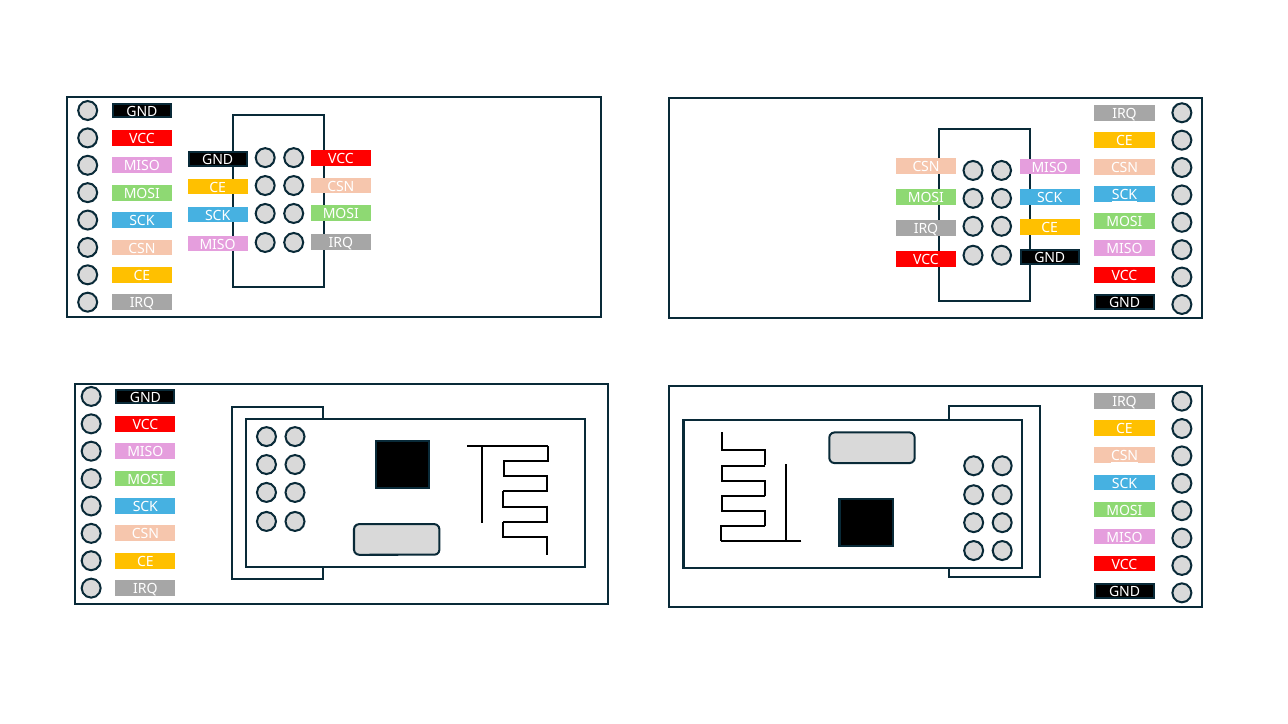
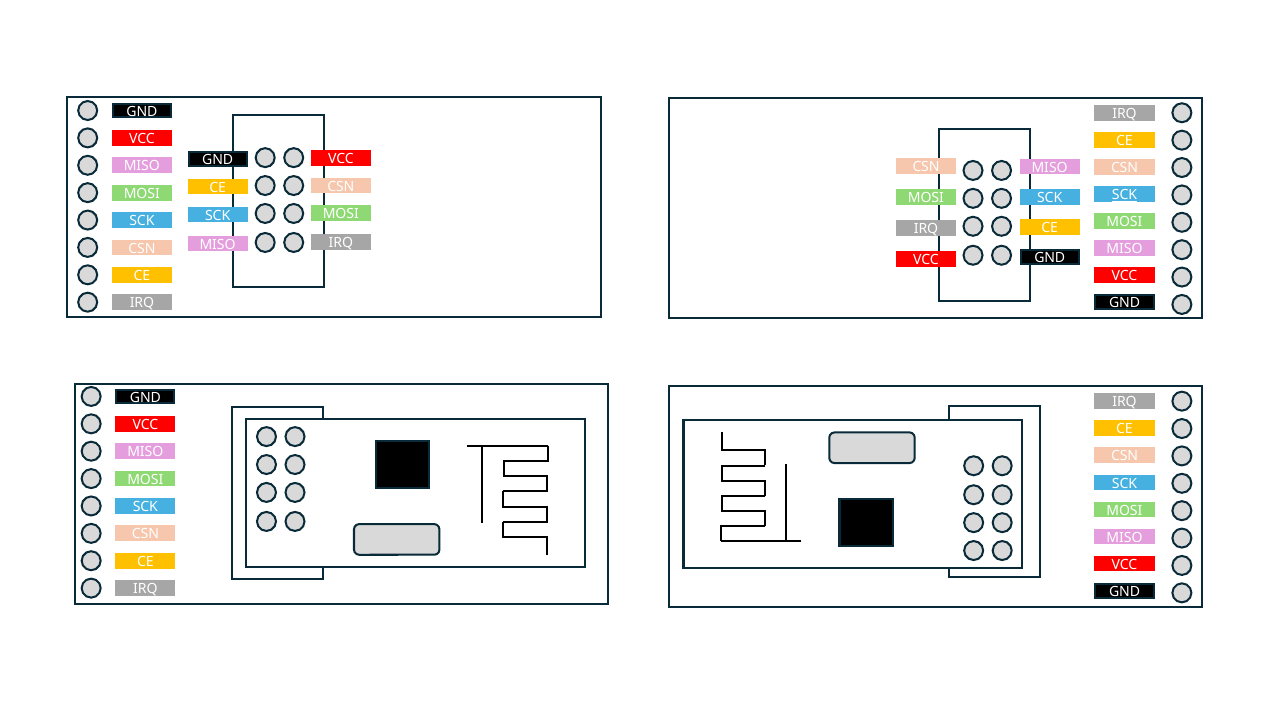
CSN underline: present -> none (1125, 457)
